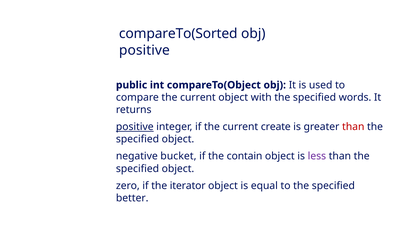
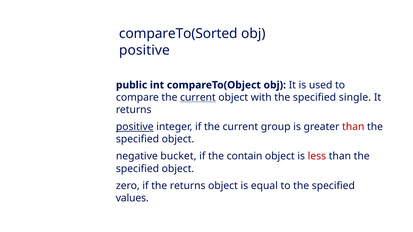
current underline: none -> present (198, 98)
words: words -> single (355, 98)
create: create -> group (276, 127)
less colour: purple -> red (317, 156)
the iterator: iterator -> returns (188, 186)
better: better -> values (132, 198)
